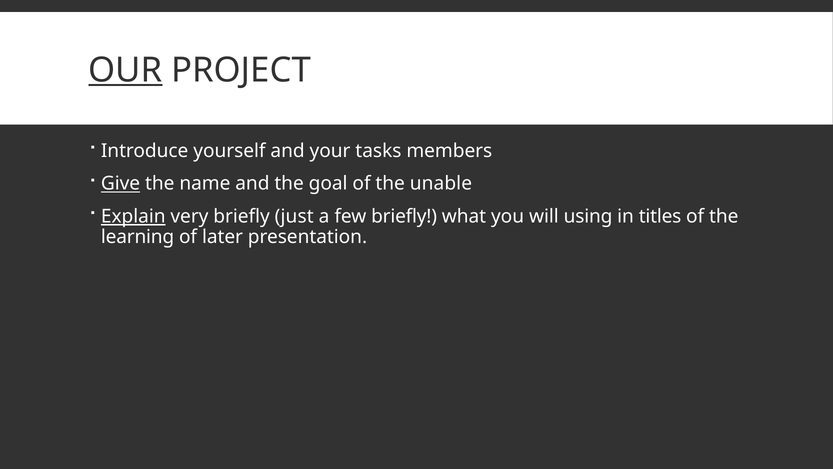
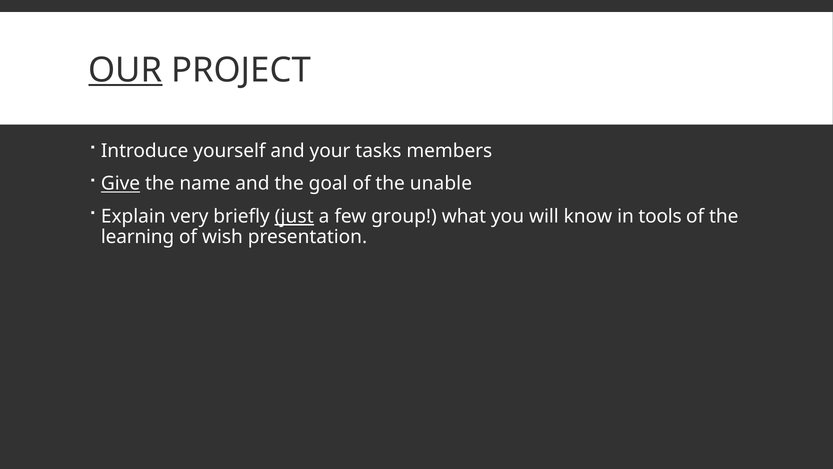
Explain underline: present -> none (133, 216)
just underline: none -> present (294, 216)
few briefly: briefly -> group (404, 216)
using: using -> know (588, 216)
titles: titles -> tools (660, 216)
later: later -> wish (222, 237)
